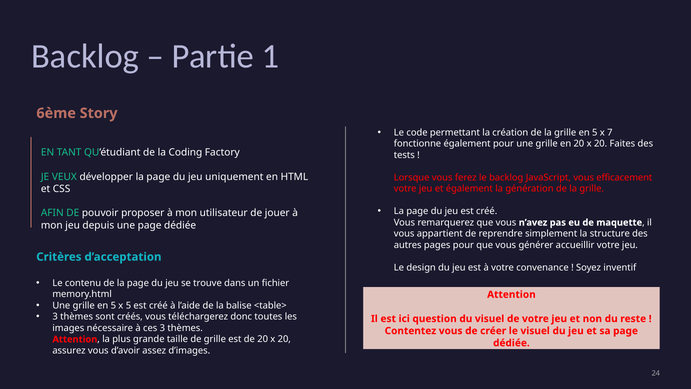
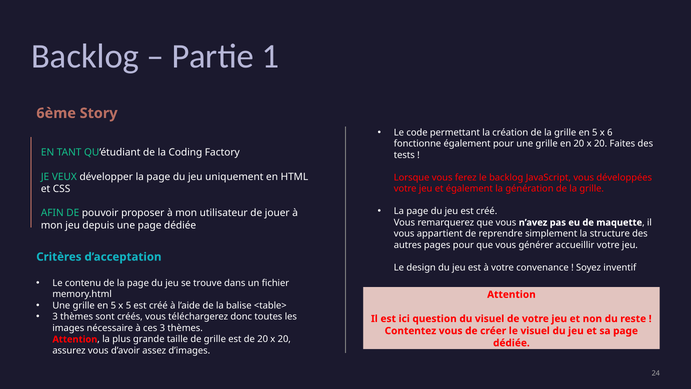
7: 7 -> 6 (610, 132)
efficacement: efficacement -> développées (624, 177)
